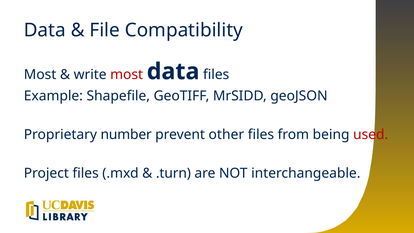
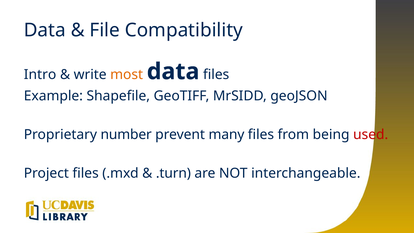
Most: Most -> Intro (40, 75)
most colour: red -> orange (127, 75)
other: other -> many (226, 135)
